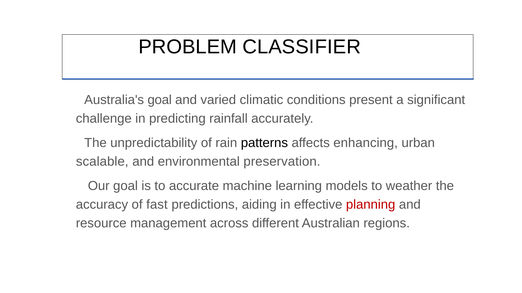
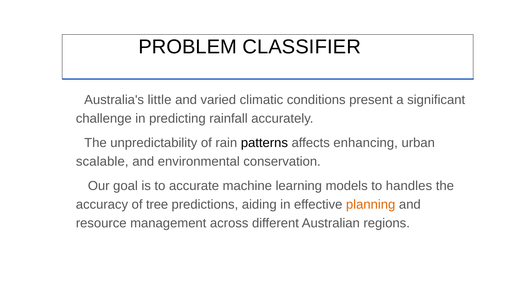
Australia's goal: goal -> little (160, 100)
preservation: preservation -> conservation (282, 162)
weather: weather -> handles (409, 186)
fast: fast -> tree (157, 205)
planning colour: red -> orange (371, 205)
